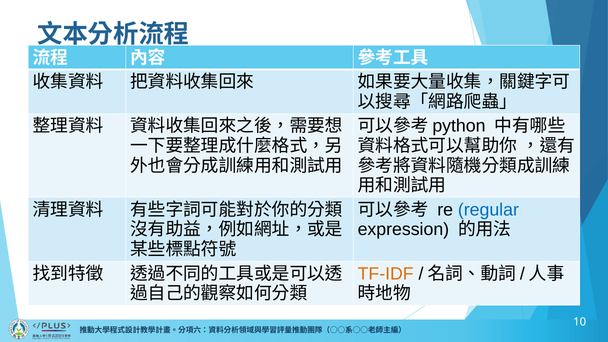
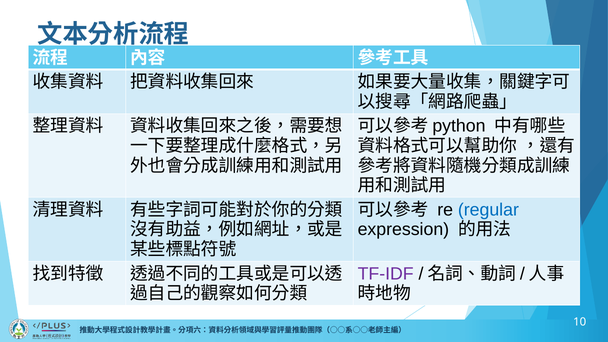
TF-IDF colour: orange -> purple (386, 274)
